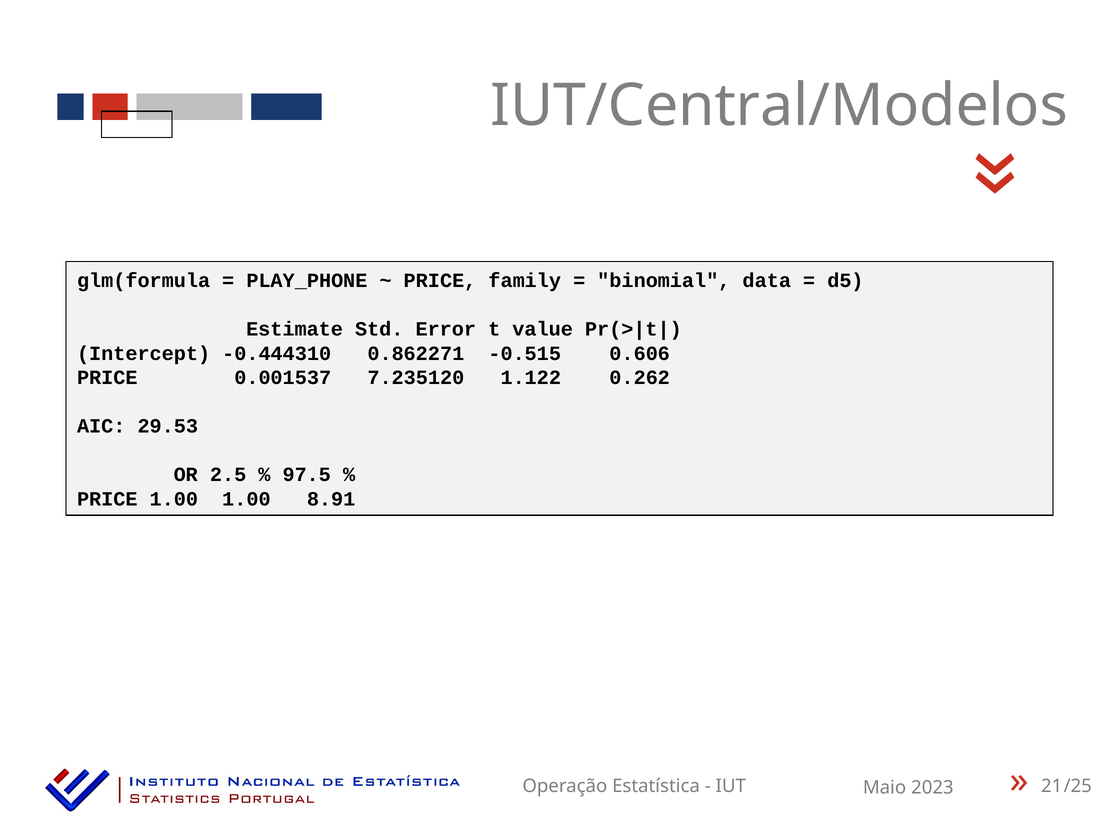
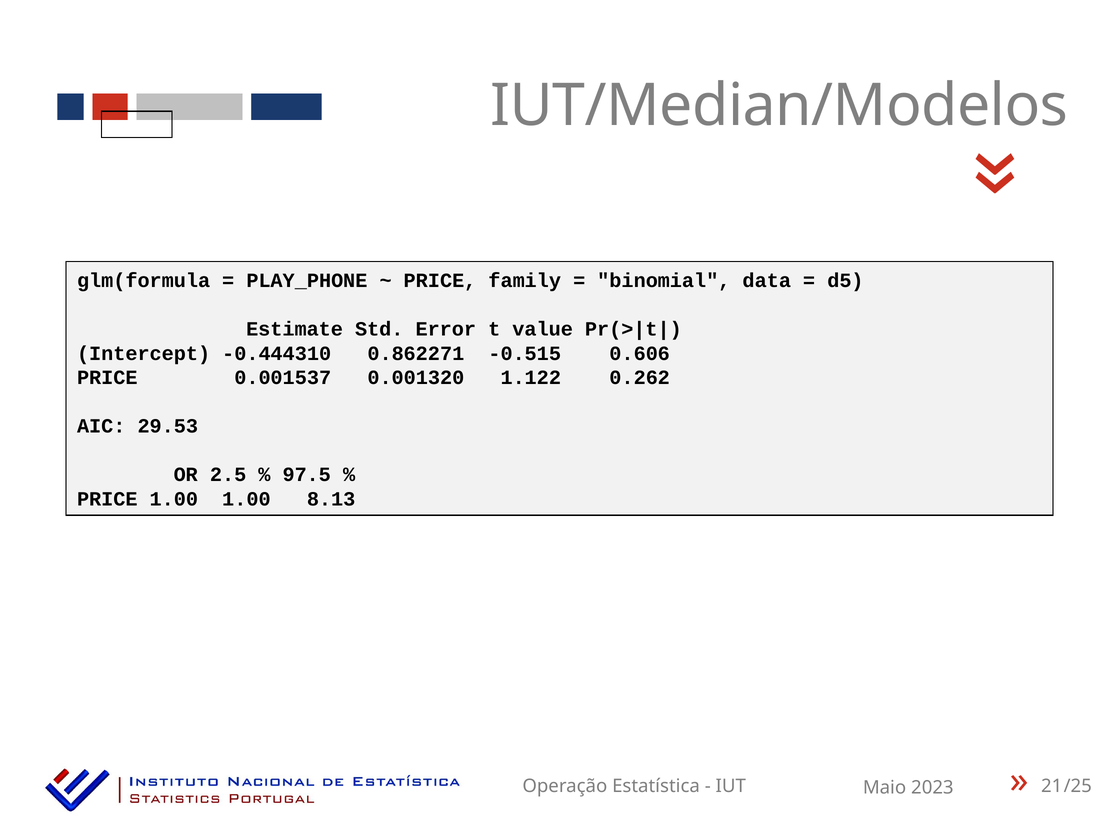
IUT/Central/Modelos: IUT/Central/Modelos -> IUT/Median/Modelos (779, 106)
7.235120: 7.235120 -> 0.001320 (416, 378)
8.91: 8.91 -> 8.13 (331, 499)
